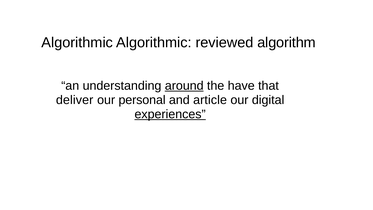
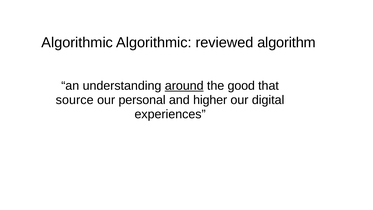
have: have -> good (241, 86)
deliver: deliver -> source (75, 100)
article: article -> higher (210, 100)
experiences underline: present -> none (170, 114)
